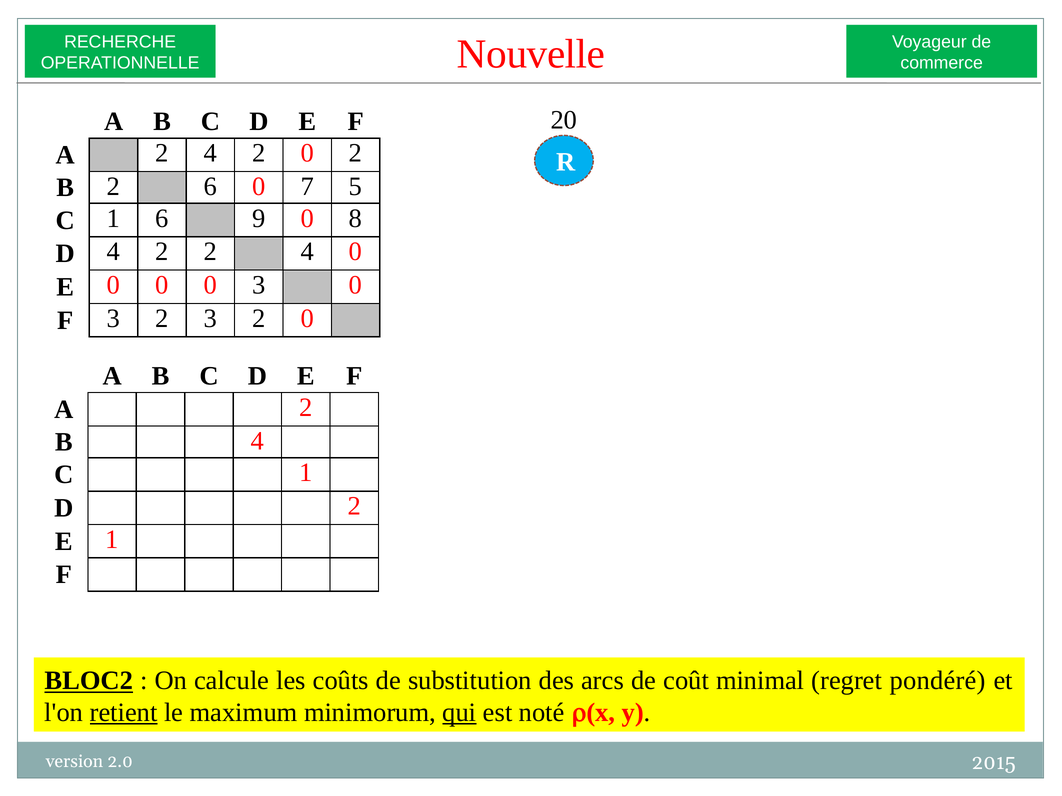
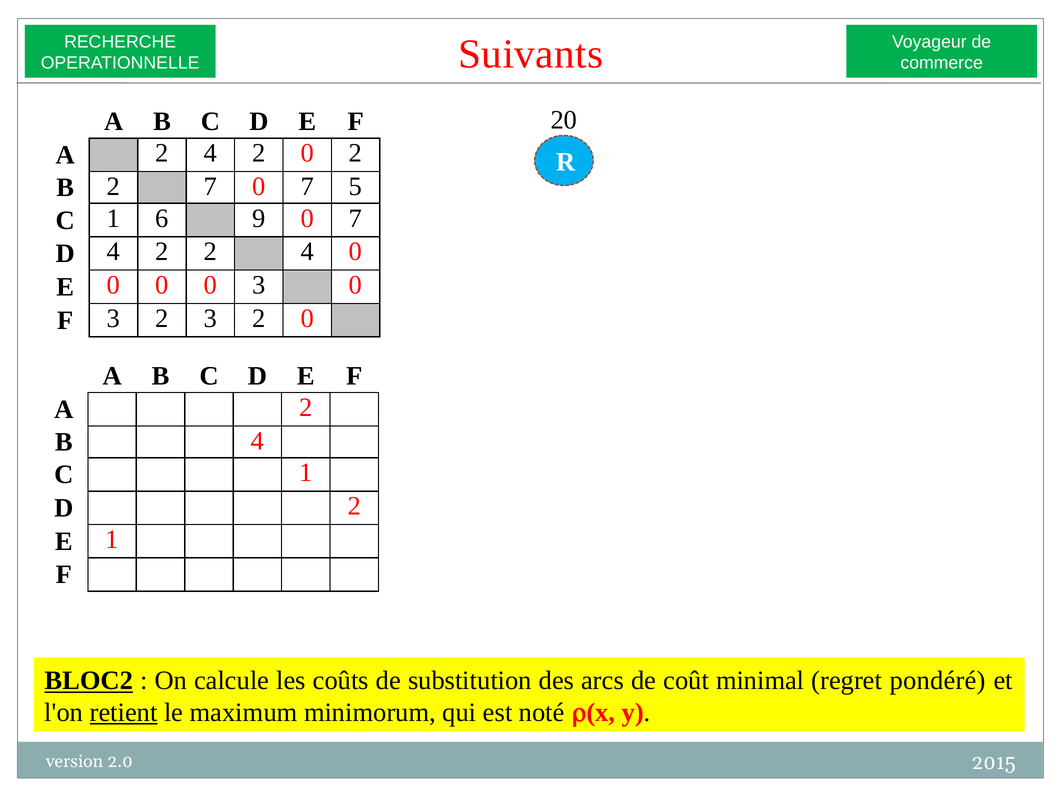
Nouvelle: Nouvelle -> Suivants (531, 54)
2 6: 6 -> 7 (210, 187)
9 0 8: 8 -> 7 (356, 218)
qui underline: present -> none (459, 713)
